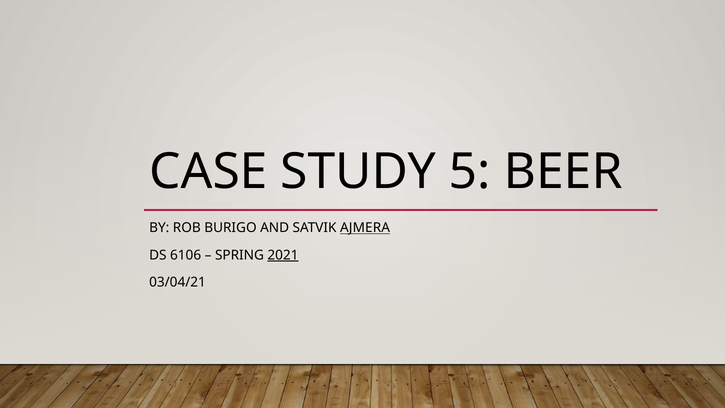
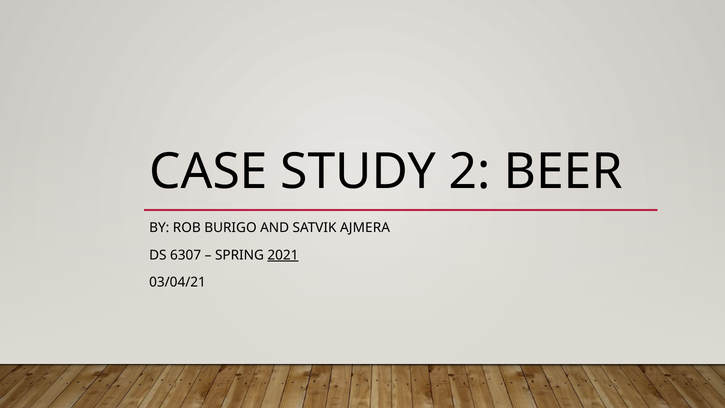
5: 5 -> 2 (470, 172)
AJMERA underline: present -> none (365, 228)
6106: 6106 -> 6307 (186, 255)
